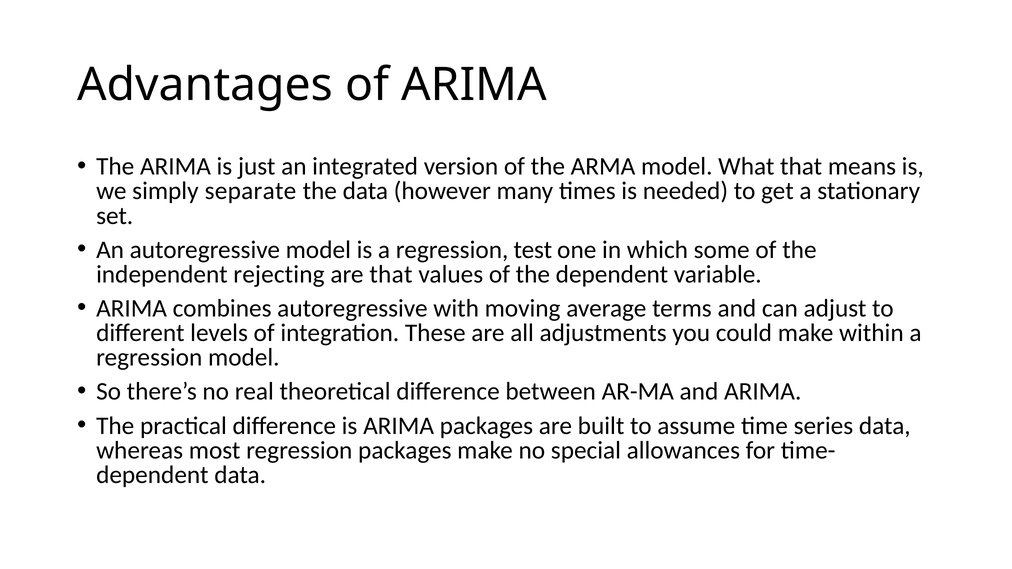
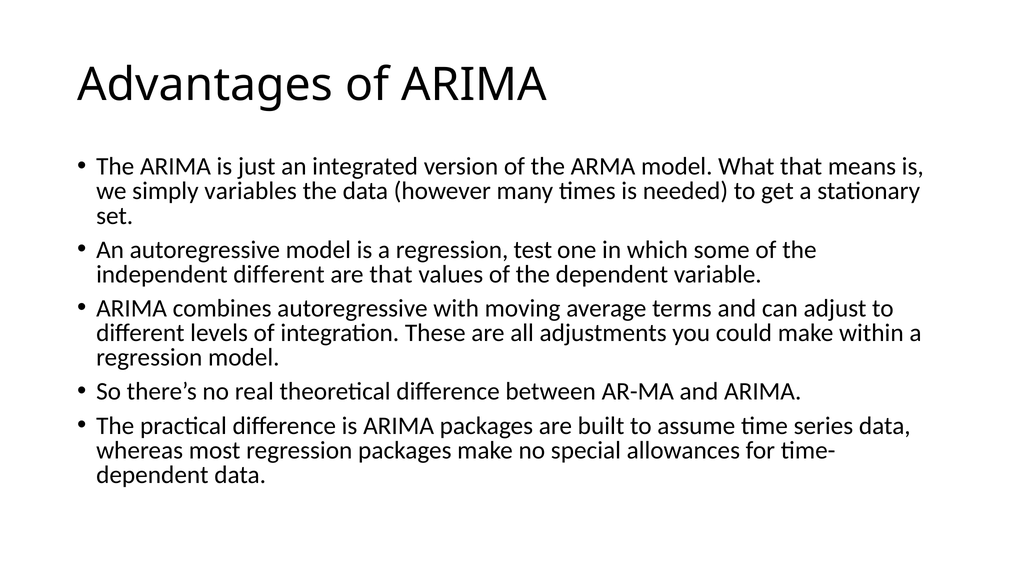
separate: separate -> variables (251, 191)
independent rejecting: rejecting -> different (279, 274)
